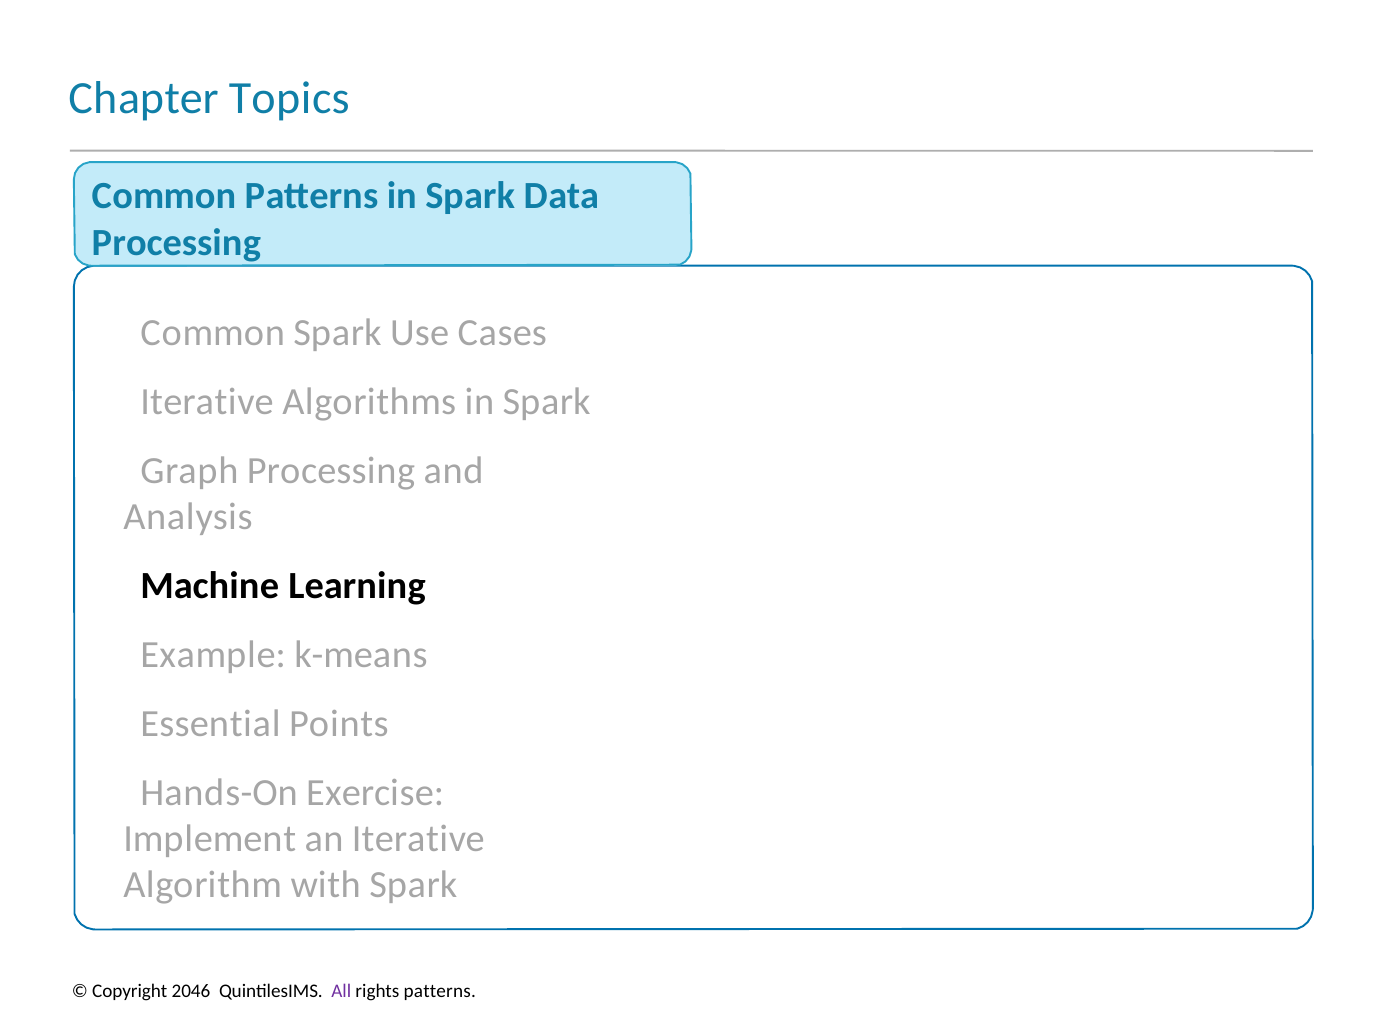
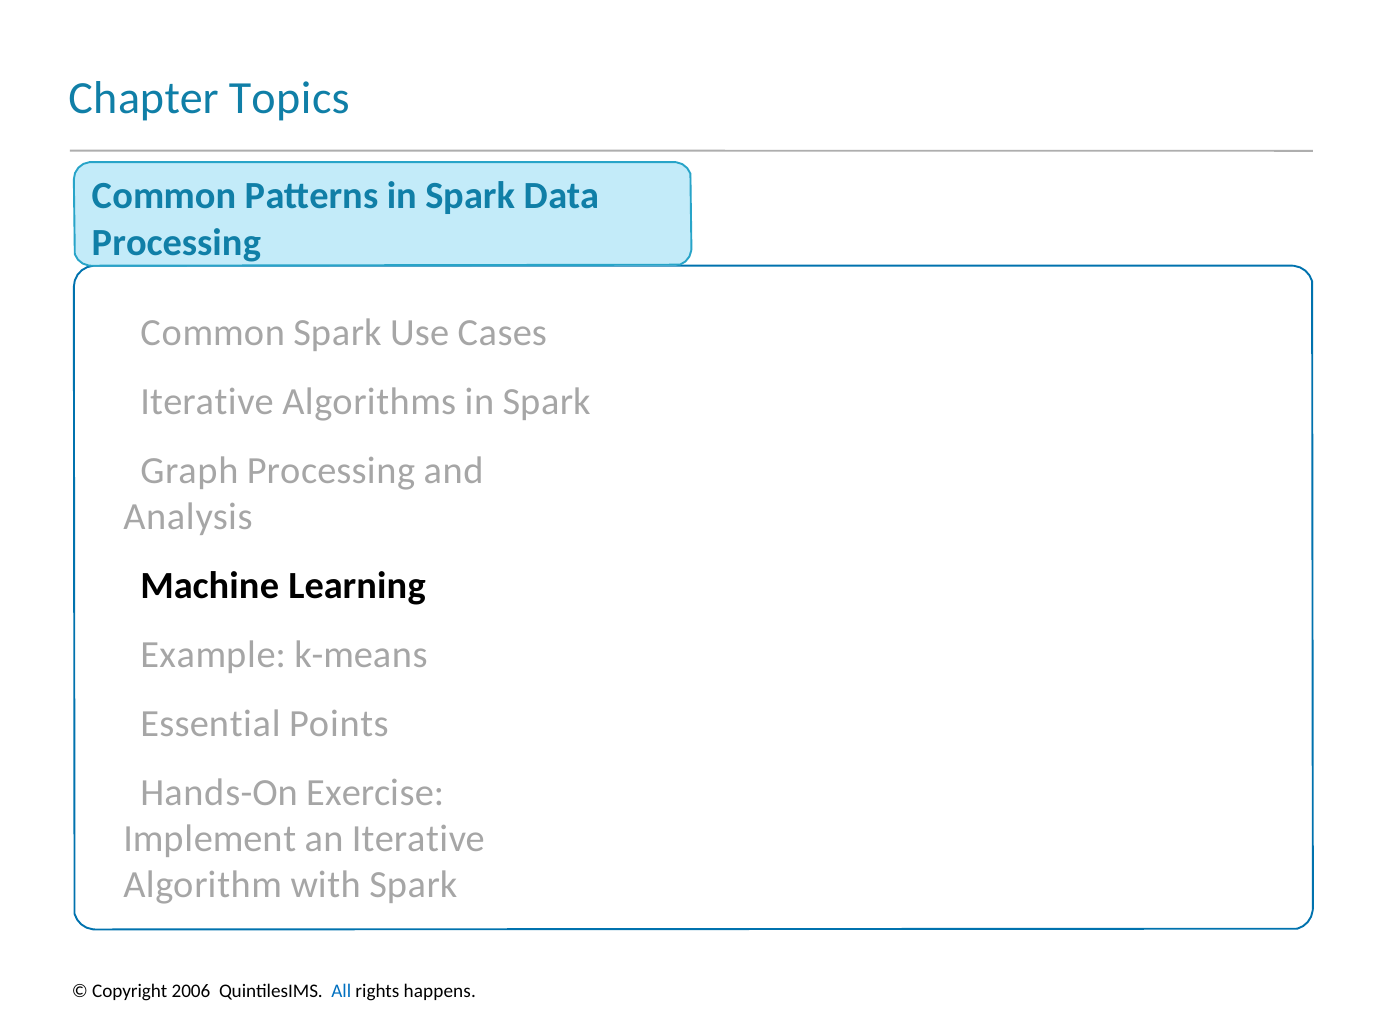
2046: 2046 -> 2006 (191, 990)
All colour: purple -> blue (341, 990)
rights patterns: patterns -> happens (440, 990)
